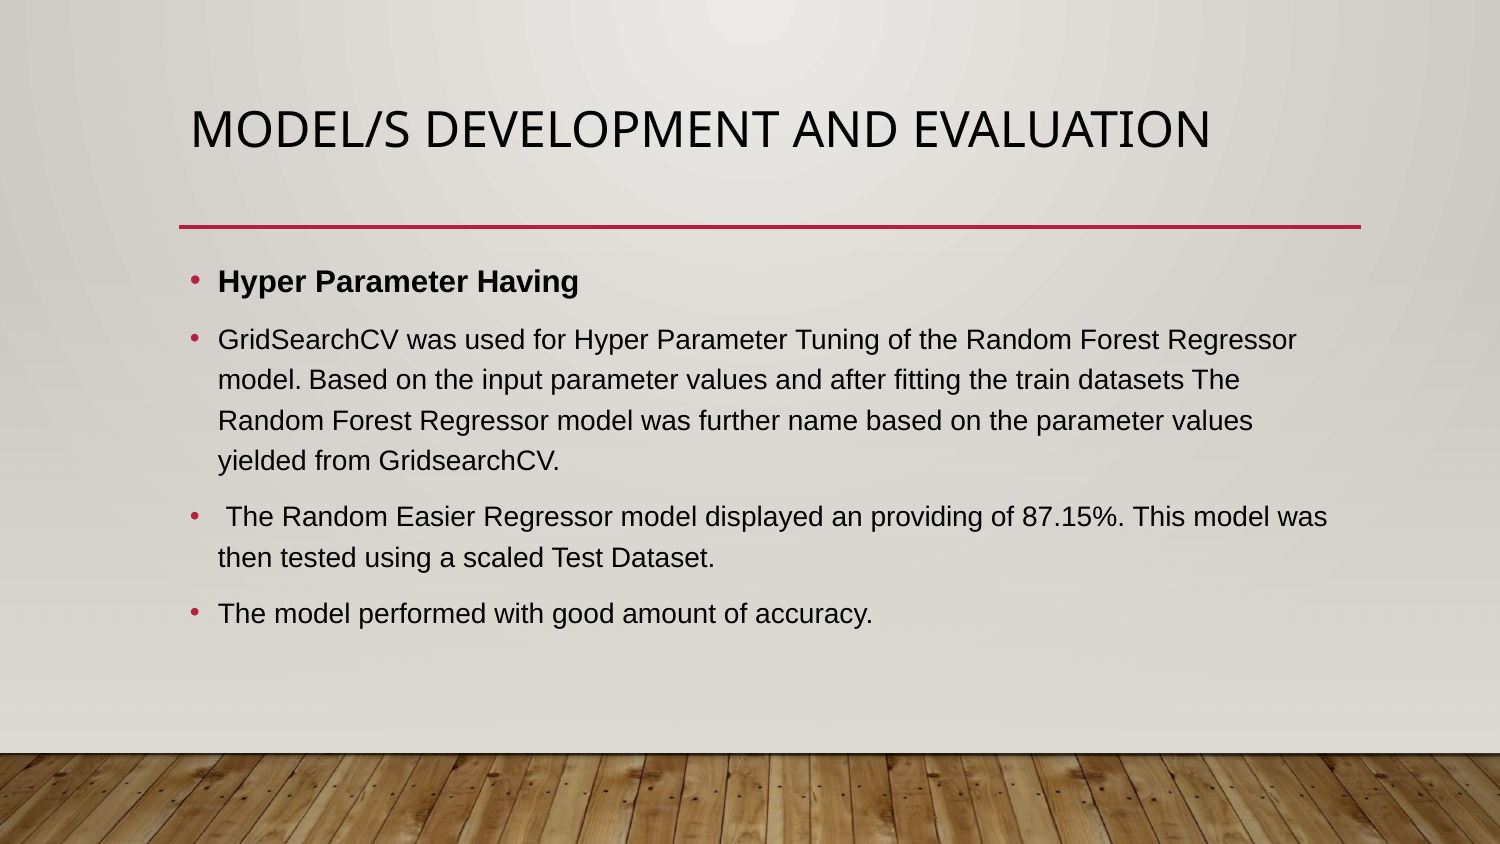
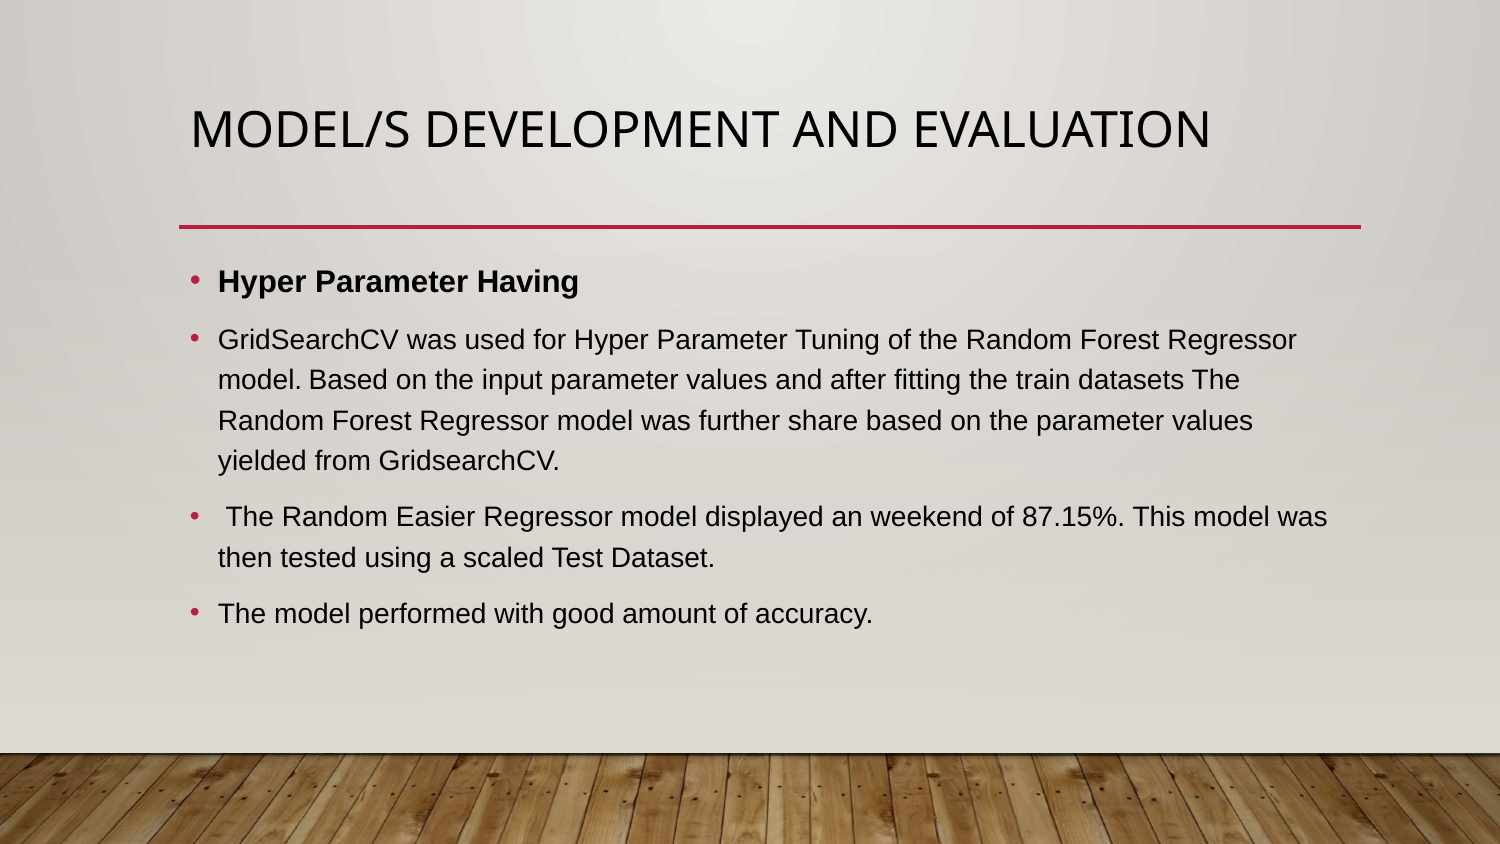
name: name -> share (823, 421)
providing: providing -> weekend (927, 517)
